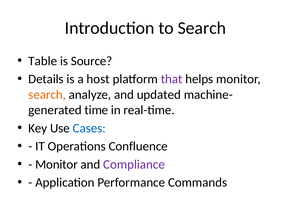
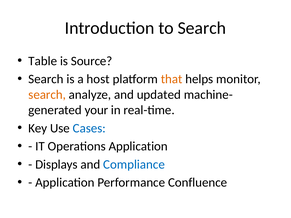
Details: Details -> Search (46, 79)
that colour: purple -> orange (172, 79)
time: time -> your (96, 110)
Operations Confluence: Confluence -> Application (138, 146)
Monitor: Monitor -> Displays (56, 165)
Compliance colour: purple -> blue (134, 165)
Commands: Commands -> Confluence (198, 183)
